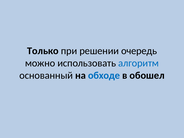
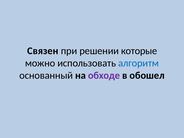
Только: Только -> Связен (43, 51)
очередь: очередь -> которые (139, 51)
обходе colour: blue -> purple (104, 75)
